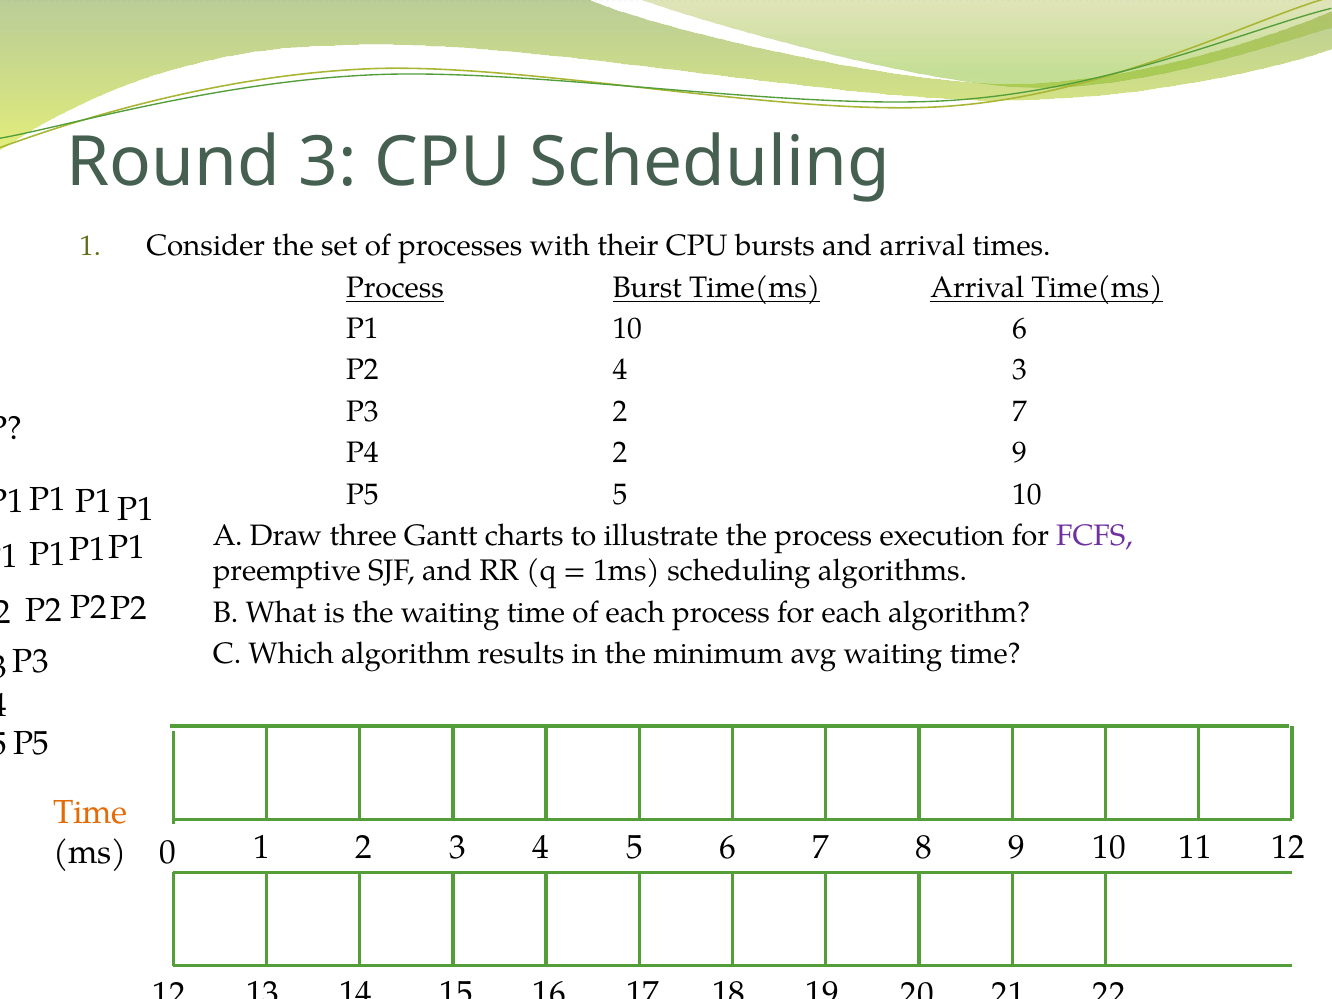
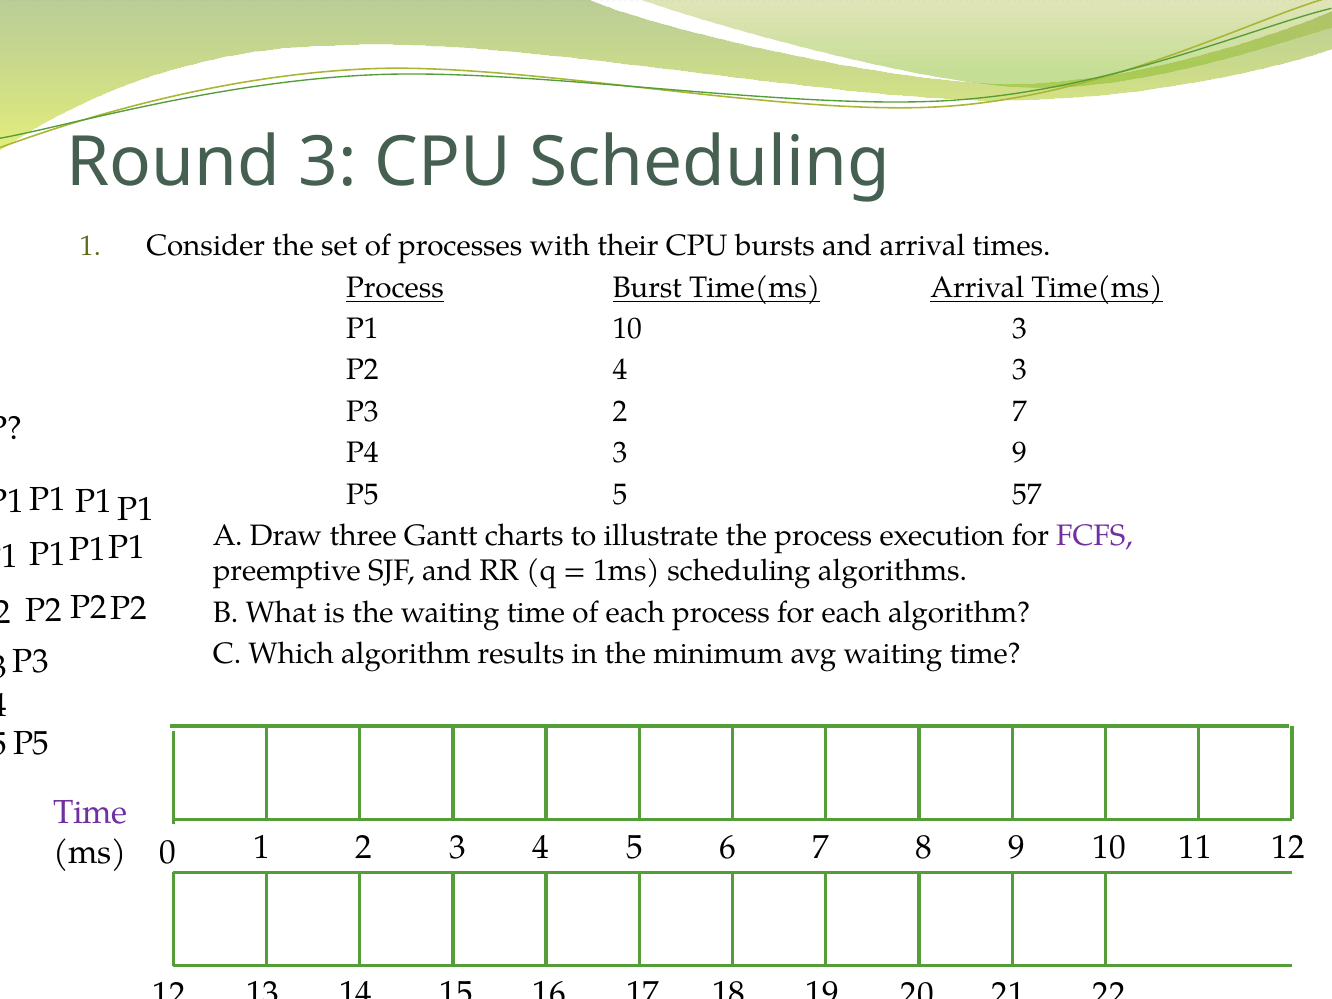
10 6: 6 -> 3 (1020, 329)
P4 2: 2 -> 3 (620, 453)
5 10: 10 -> 57 (1027, 494)
Time colour: orange -> purple (90, 813)
